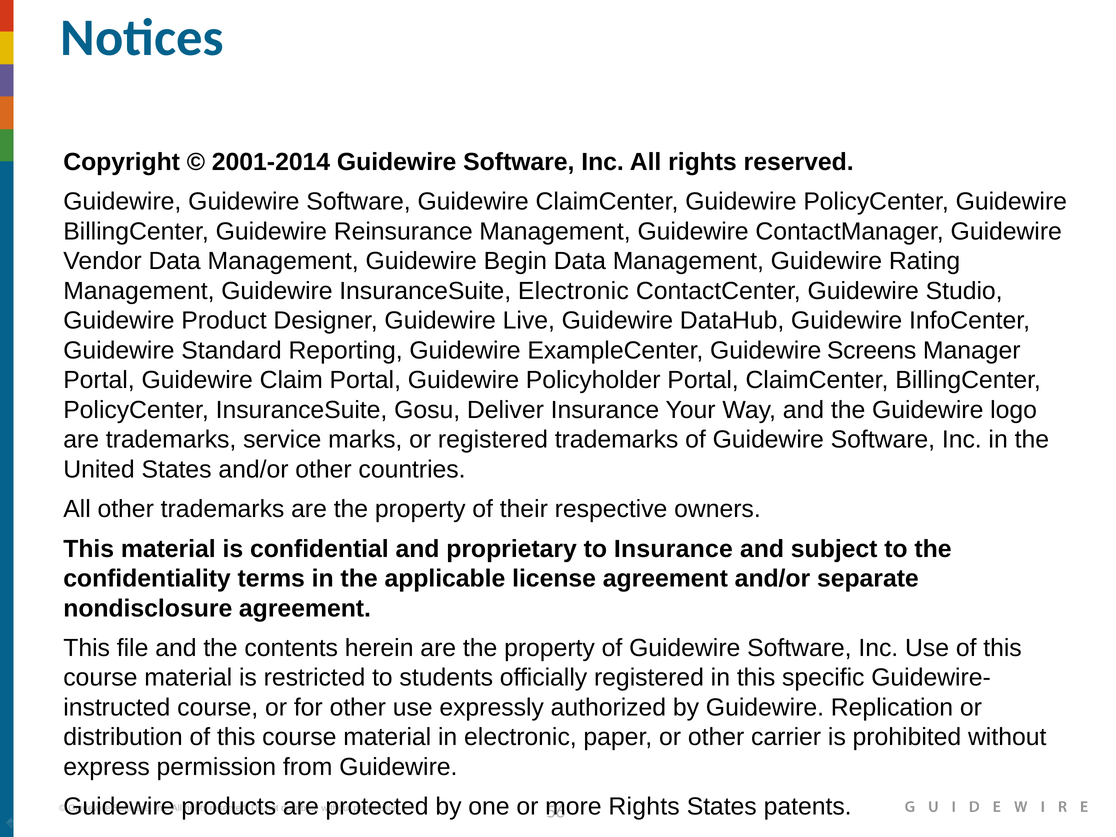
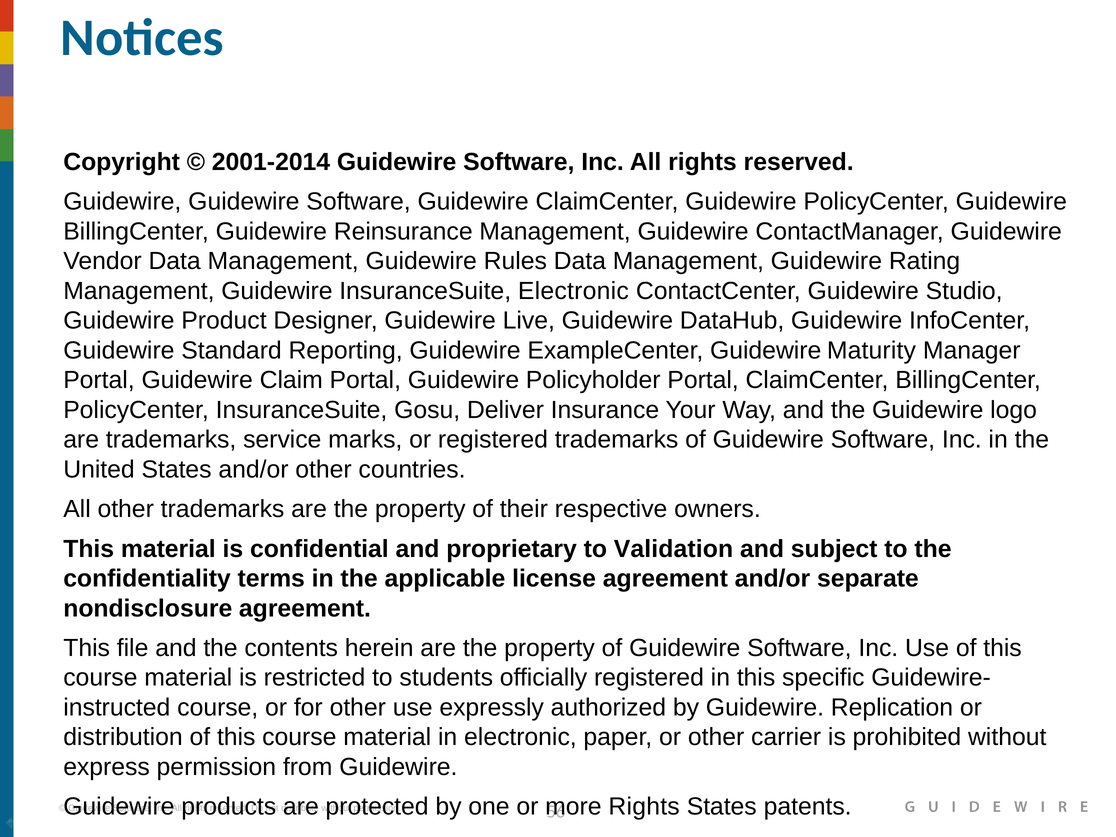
Begin: Begin -> Rules (515, 261)
Screens: Screens -> Maturity (871, 351)
to Insurance: Insurance -> Validation (673, 549)
